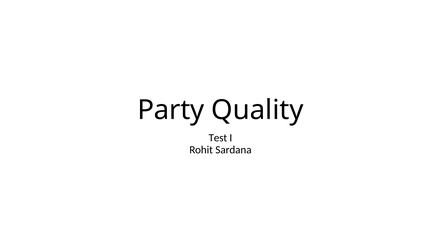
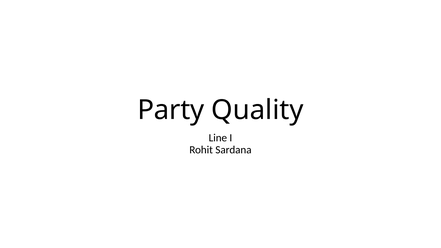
Test: Test -> Line (218, 138)
